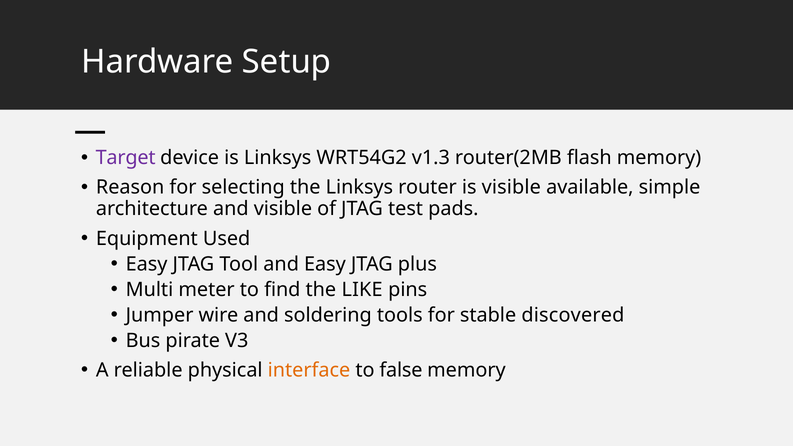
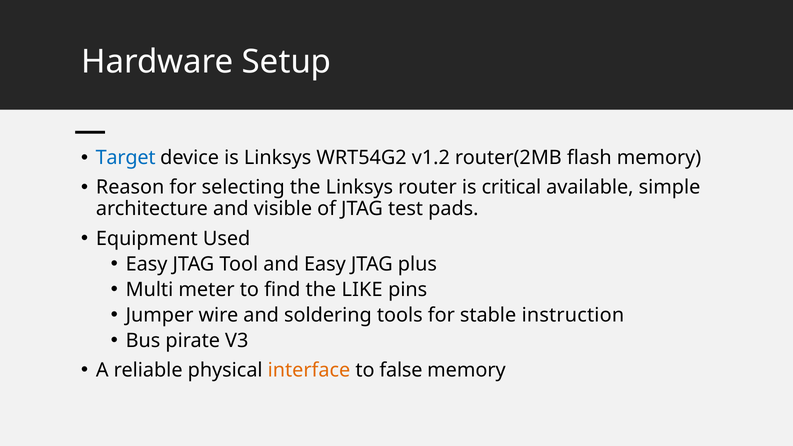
Target colour: purple -> blue (126, 158)
v1.3: v1.3 -> v1.2 (431, 158)
is visible: visible -> critical (511, 187)
discovered: discovered -> instruction (573, 315)
